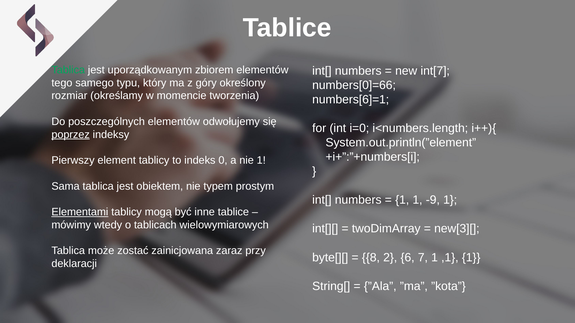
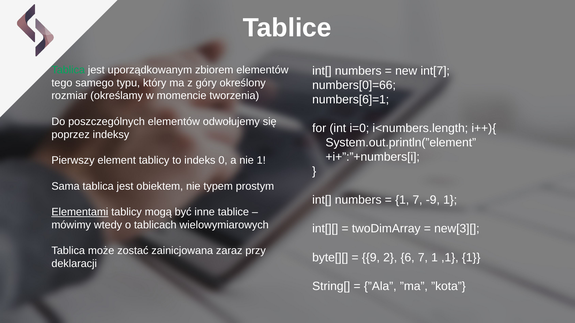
poprzez underline: present -> none (71, 135)
1 1: 1 -> 7 (418, 200)
8: 8 -> 9 (371, 258)
